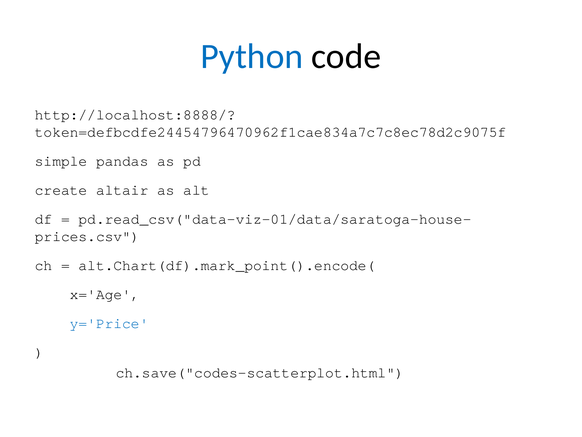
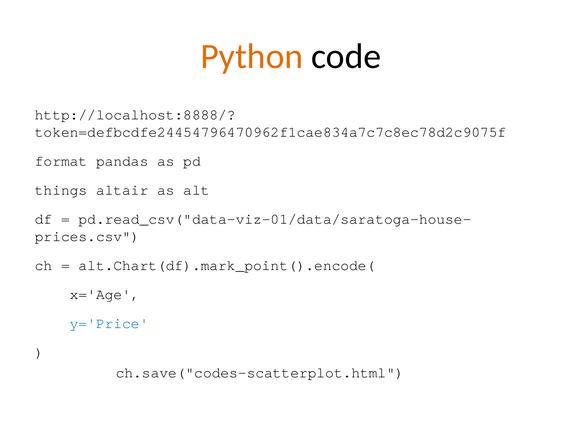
Python colour: blue -> orange (252, 56)
simple: simple -> format (61, 161)
create: create -> things (61, 190)
